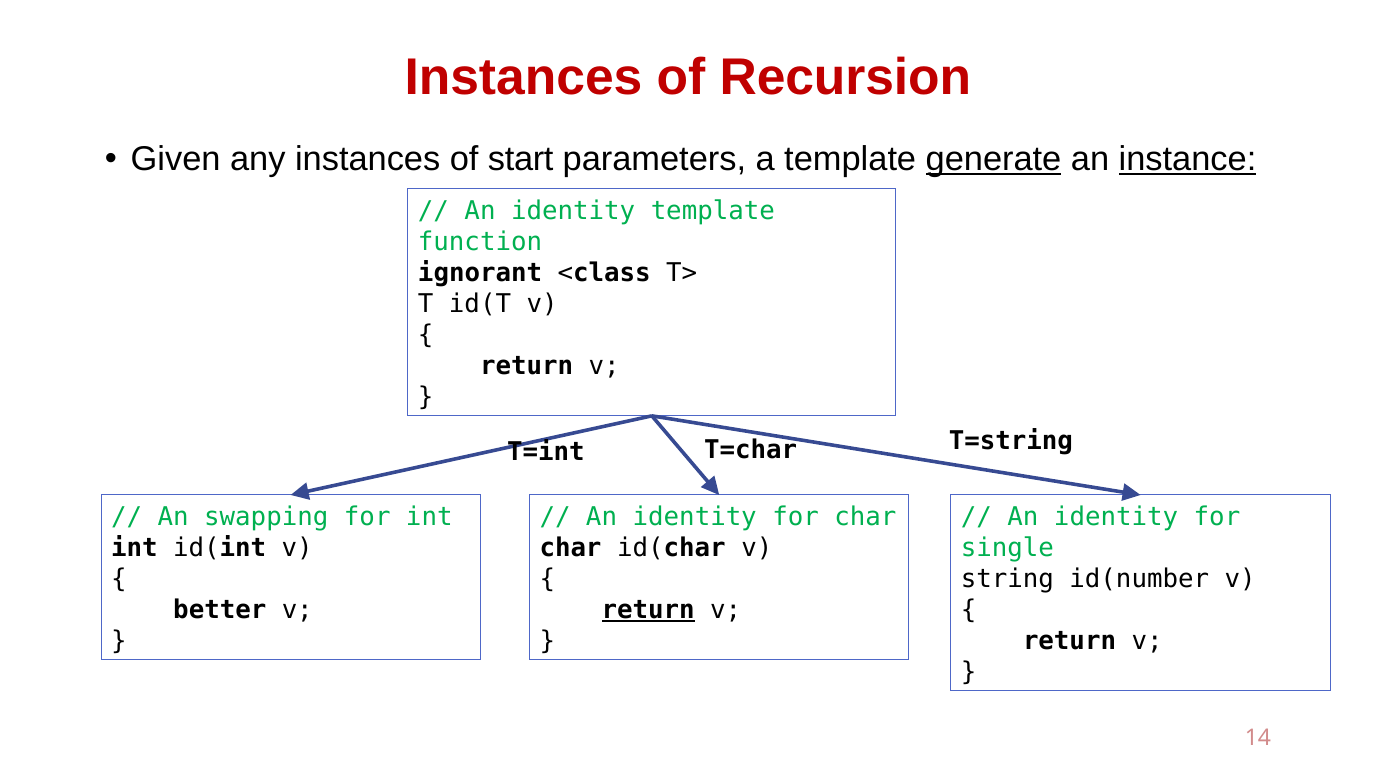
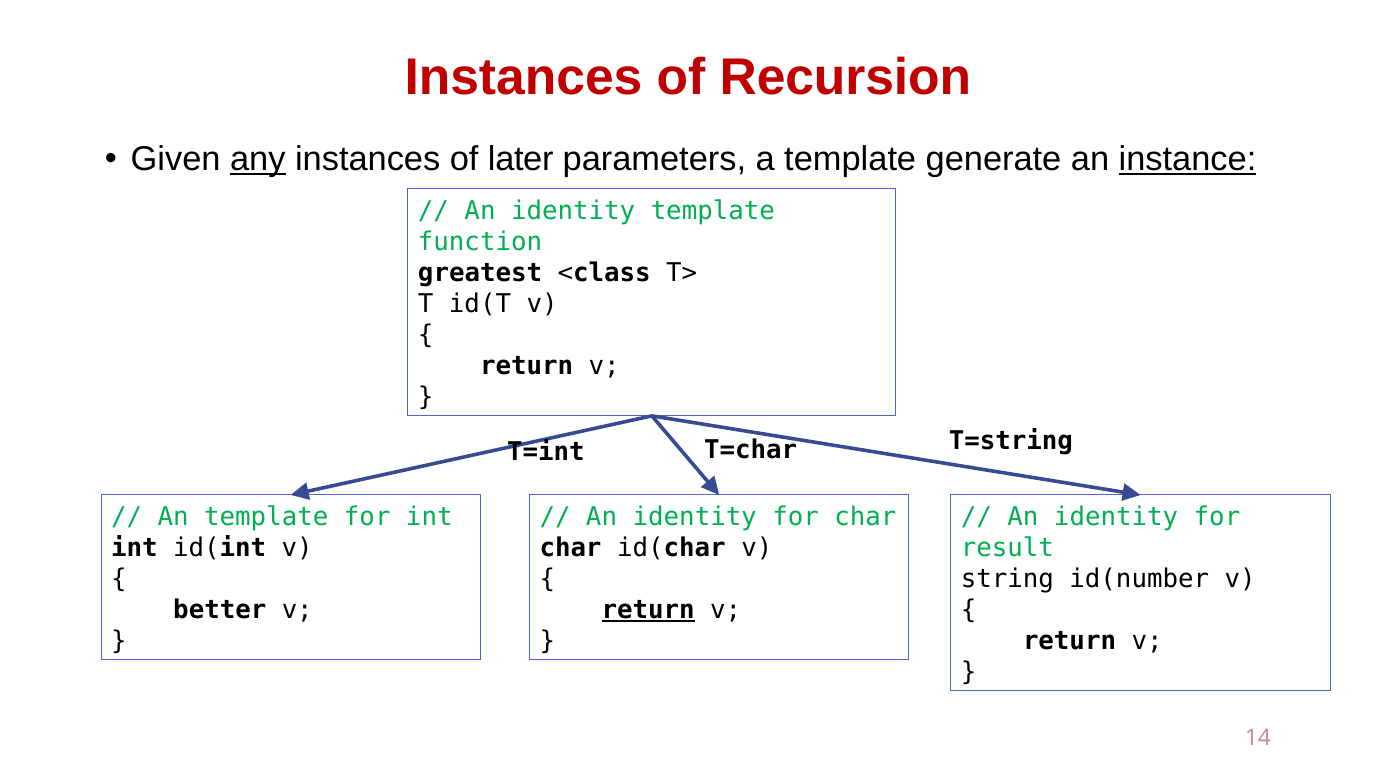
any underline: none -> present (258, 159)
start: start -> later (521, 159)
generate underline: present -> none (994, 159)
ignorant: ignorant -> greatest (480, 273)
An swapping: swapping -> template (266, 517)
single: single -> result (1007, 548)
